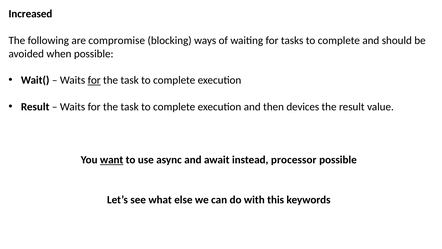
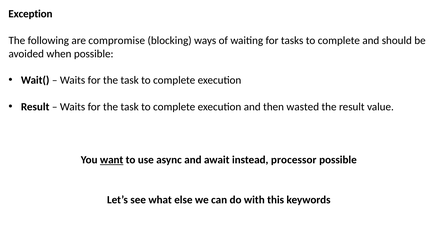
Increased: Increased -> Exception (30, 14)
for underline: present -> none (94, 80)
devices: devices -> wasted (303, 107)
